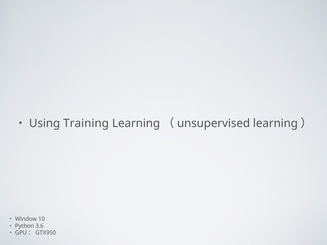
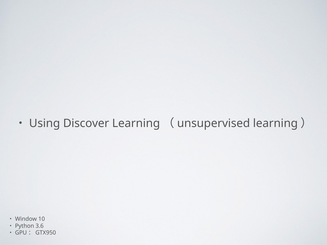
Training: Training -> Discover (86, 123)
